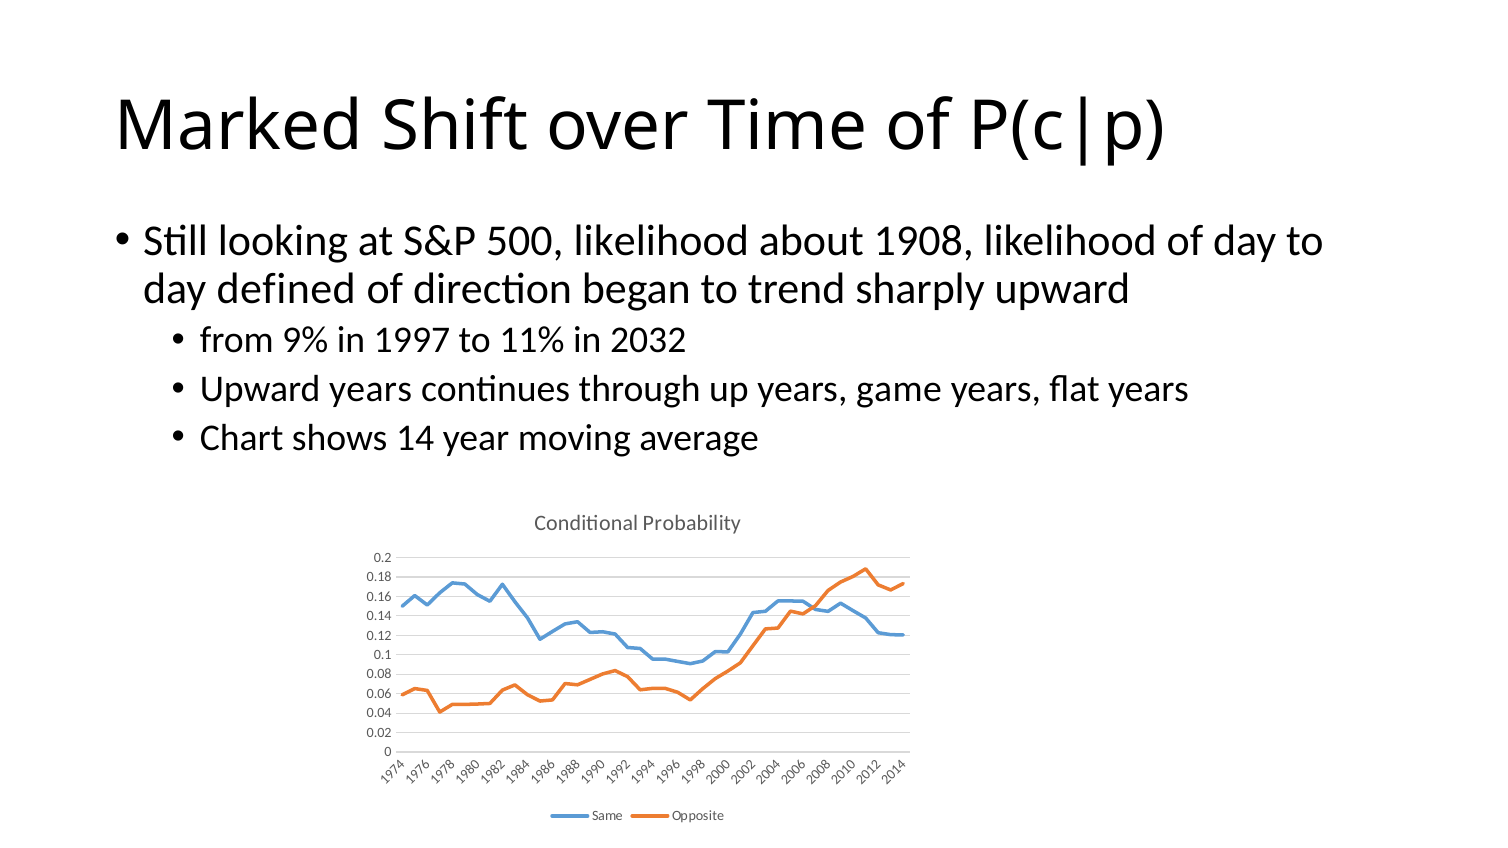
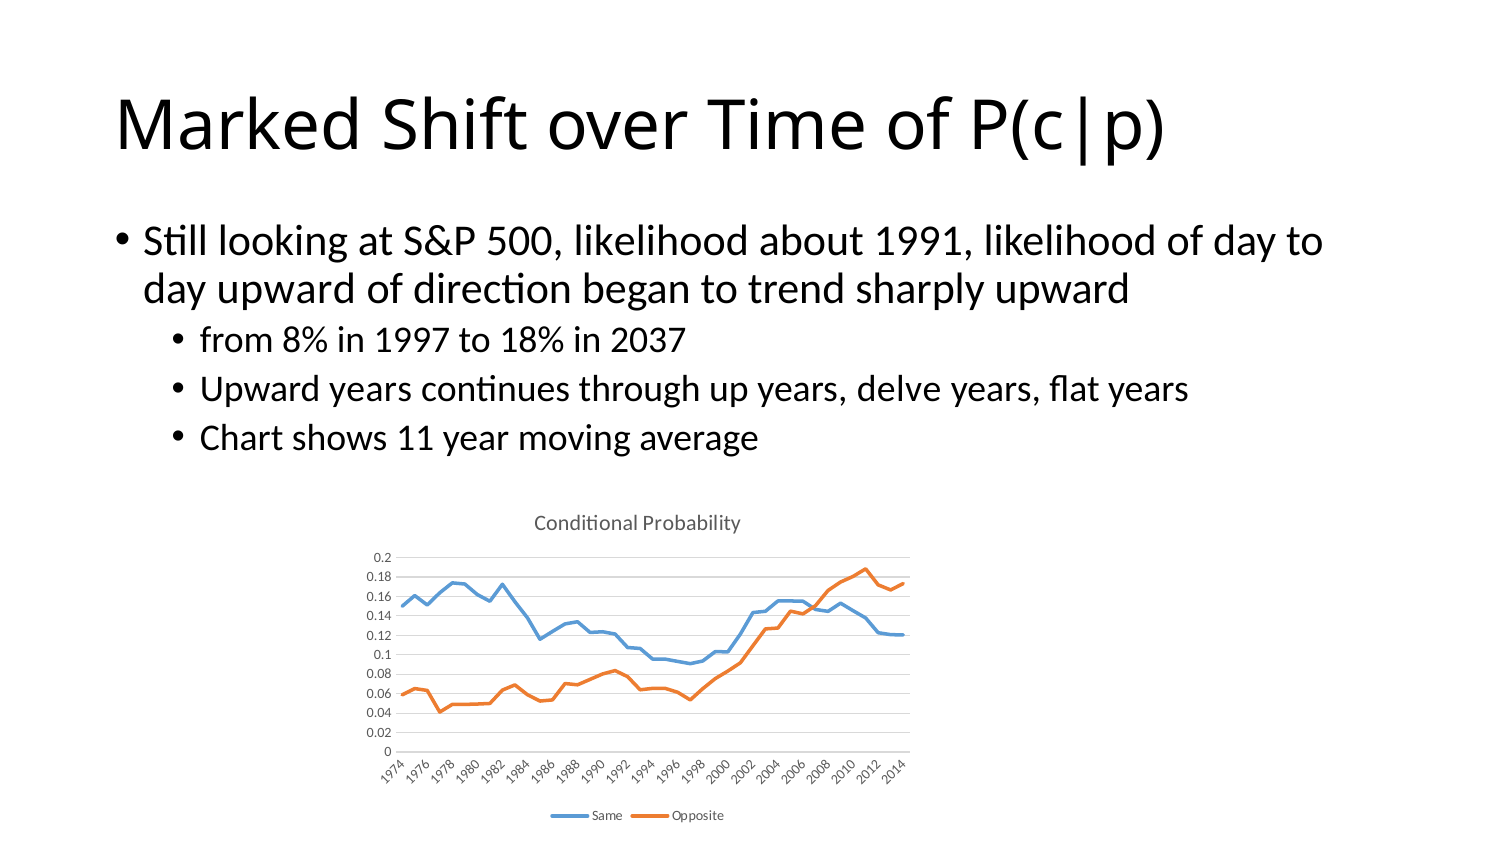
1908: 1908 -> 1991 (924, 241)
day defined: defined -> upward (286, 289)
9%: 9% -> 8% (305, 341)
11%: 11% -> 18% (532, 341)
2032: 2032 -> 2037 (648, 341)
game: game -> delve (899, 389)
14: 14 -> 11 (415, 438)
